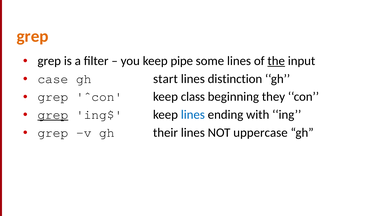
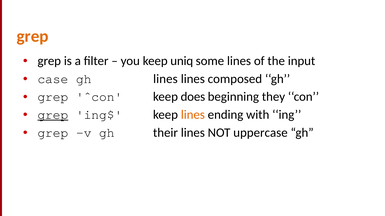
pipe: pipe -> uniq (182, 61)
the underline: present -> none (276, 61)
gh start: start -> lines (165, 79)
distinction: distinction -> composed (235, 79)
class: class -> does (193, 97)
lines colour: blue -> orange (193, 115)
